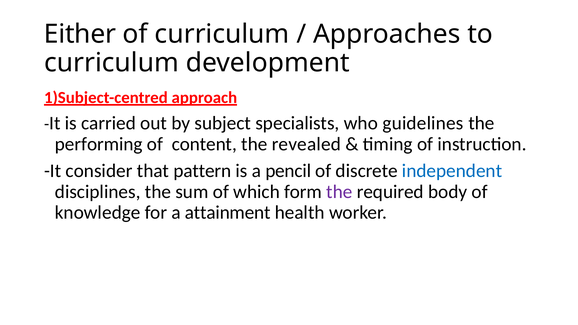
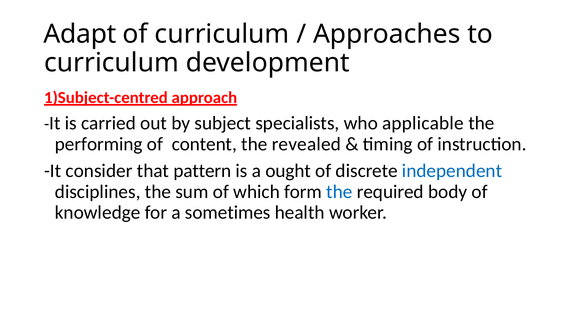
Either: Either -> Adapt (80, 34)
guidelines: guidelines -> applicable (423, 123)
pencil: pencil -> ought (288, 171)
the colour: purple -> blue (339, 192)
attainment: attainment -> sometimes (228, 213)
